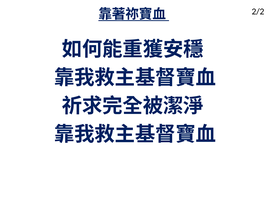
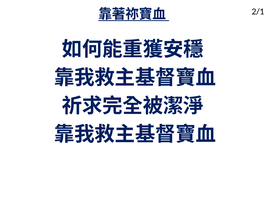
2/2: 2/2 -> 2/1 (258, 12)
